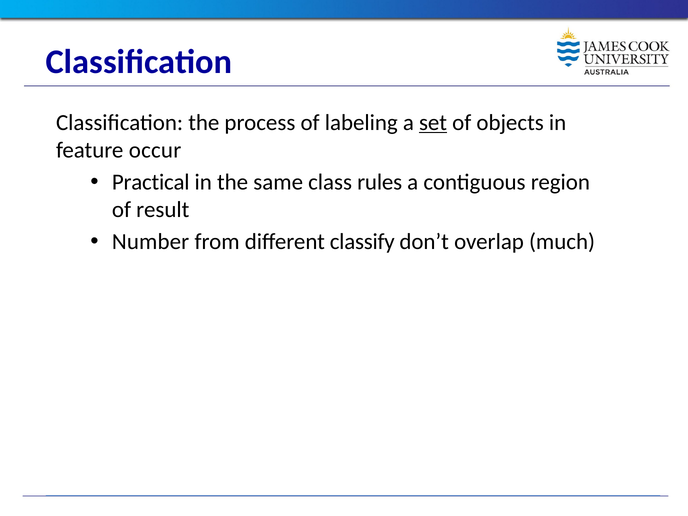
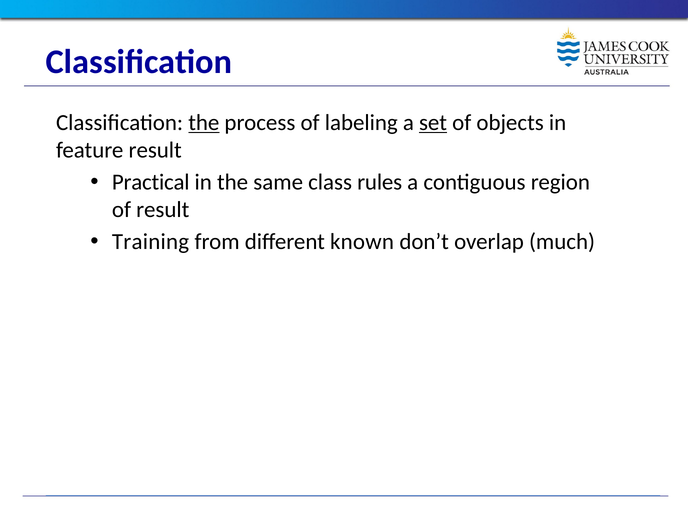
the underline: none -> present (204, 123)
feature occur: occur -> result (155, 150)
Number: Number -> Training (151, 242)
classify: classify -> known (362, 242)
